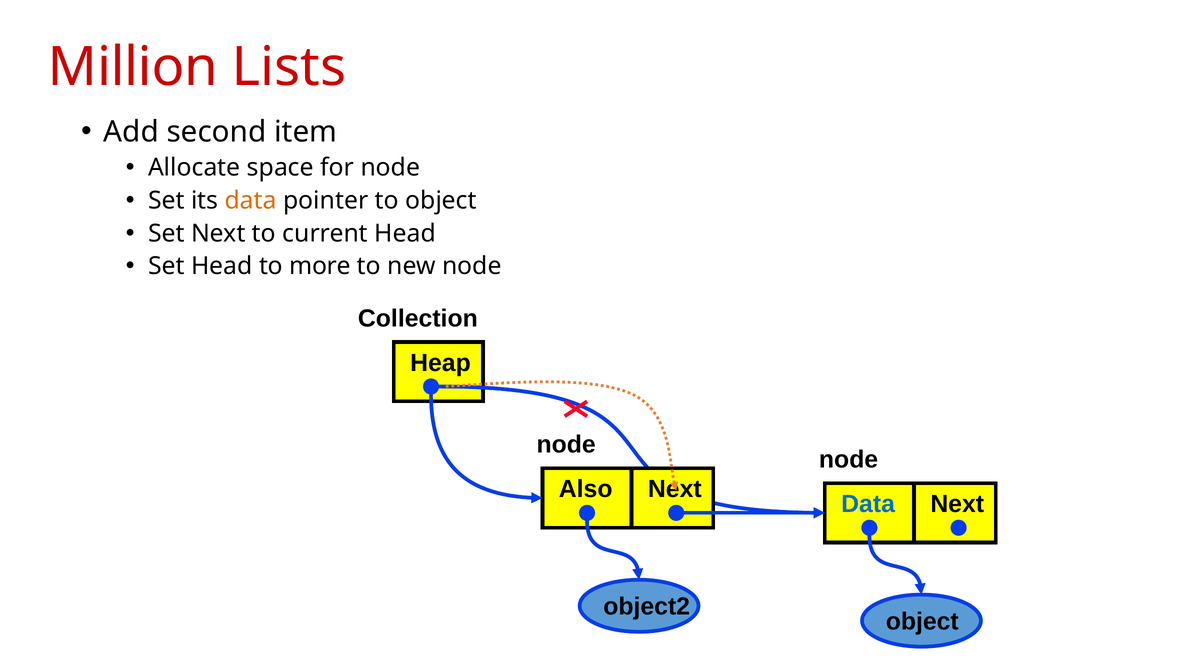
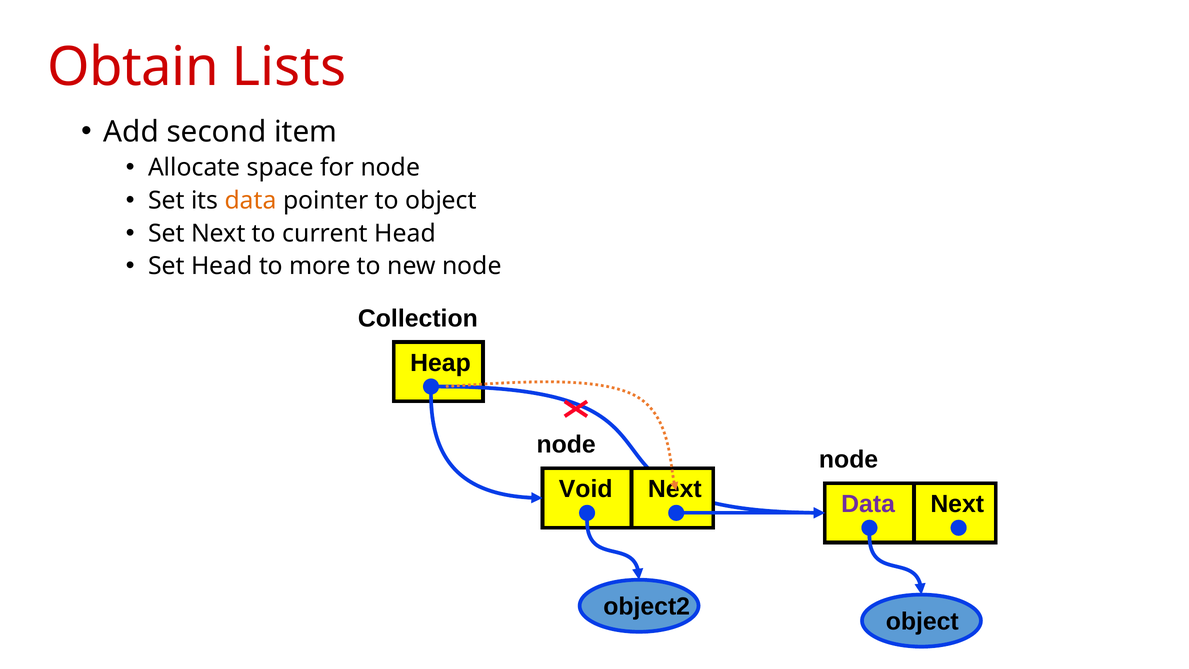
Million: Million -> Obtain (133, 67)
Also: Also -> Void (586, 489)
Data colour: blue -> purple (868, 504)
